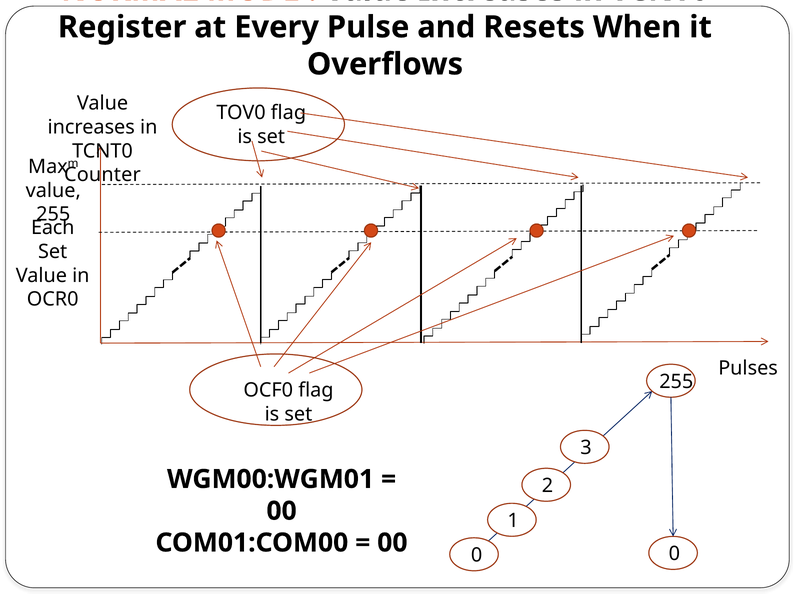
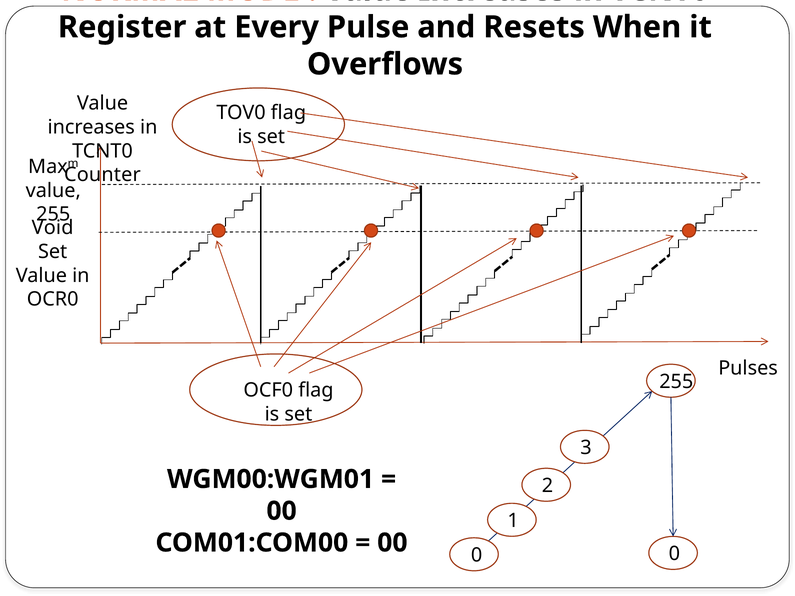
Each: Each -> Void (53, 228)
